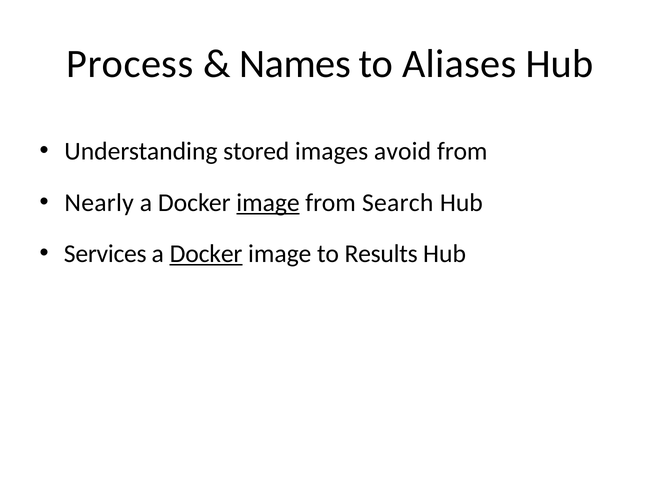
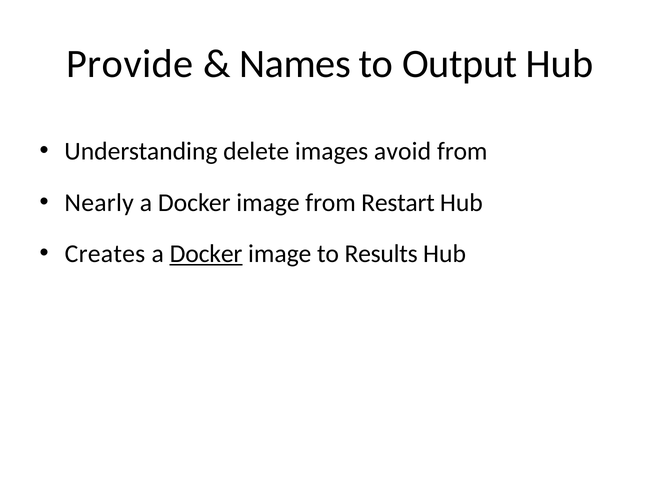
Process: Process -> Provide (130, 64)
Aliases: Aliases -> Output (460, 64)
stored: stored -> delete (256, 151)
image underline: present -> none (268, 203)
Search: Search -> Restart (398, 203)
Services: Services -> Creates (105, 254)
